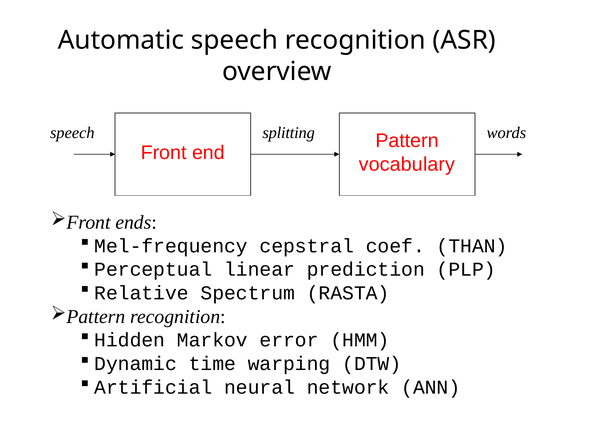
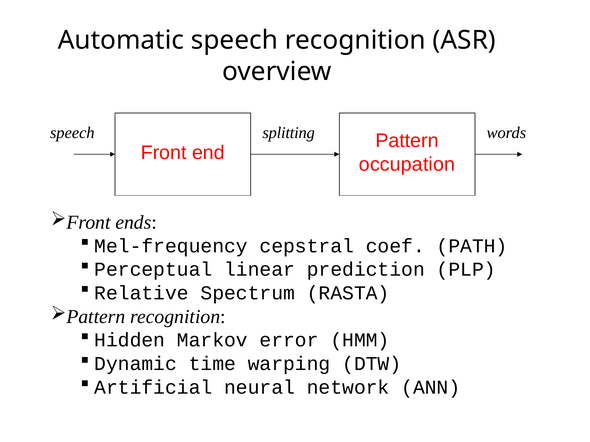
vocabulary: vocabulary -> occupation (407, 165)
THAN: THAN -> PATH (472, 246)
